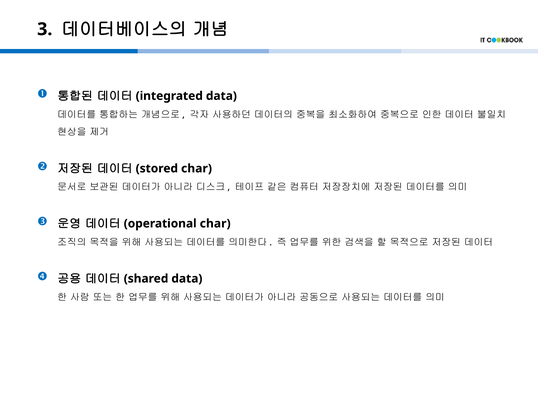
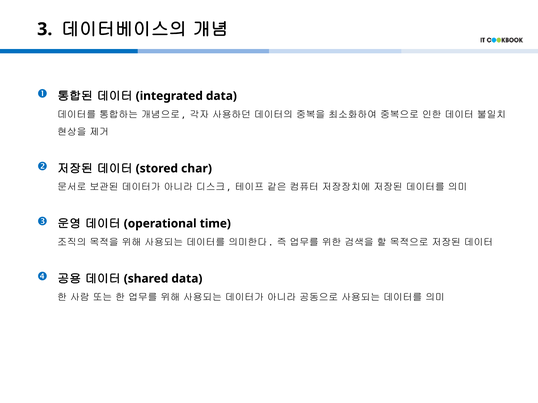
char: char -> time (215, 224)
